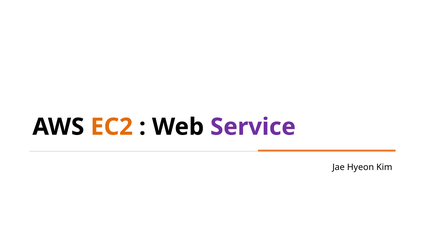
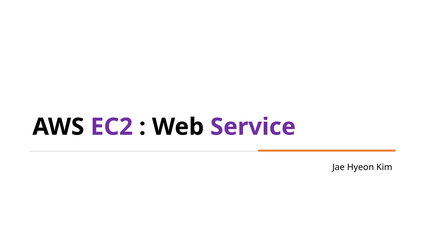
EC2 colour: orange -> purple (112, 127)
